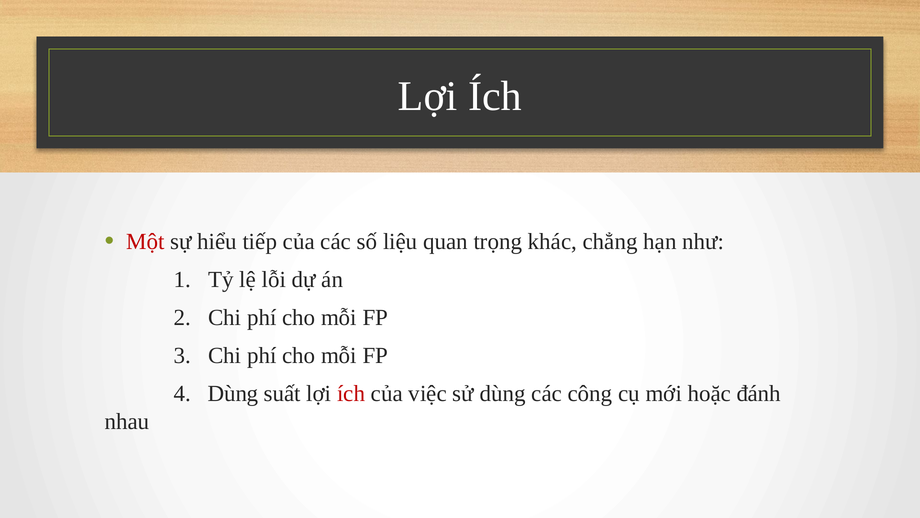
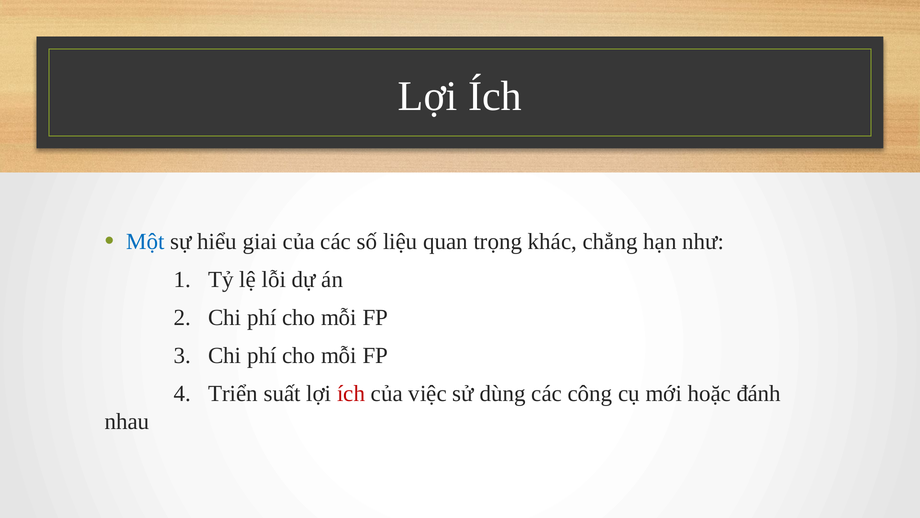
Một colour: red -> blue (145, 242)
tiếp: tiếp -> giai (260, 242)
4 Dùng: Dùng -> Triển (233, 393)
